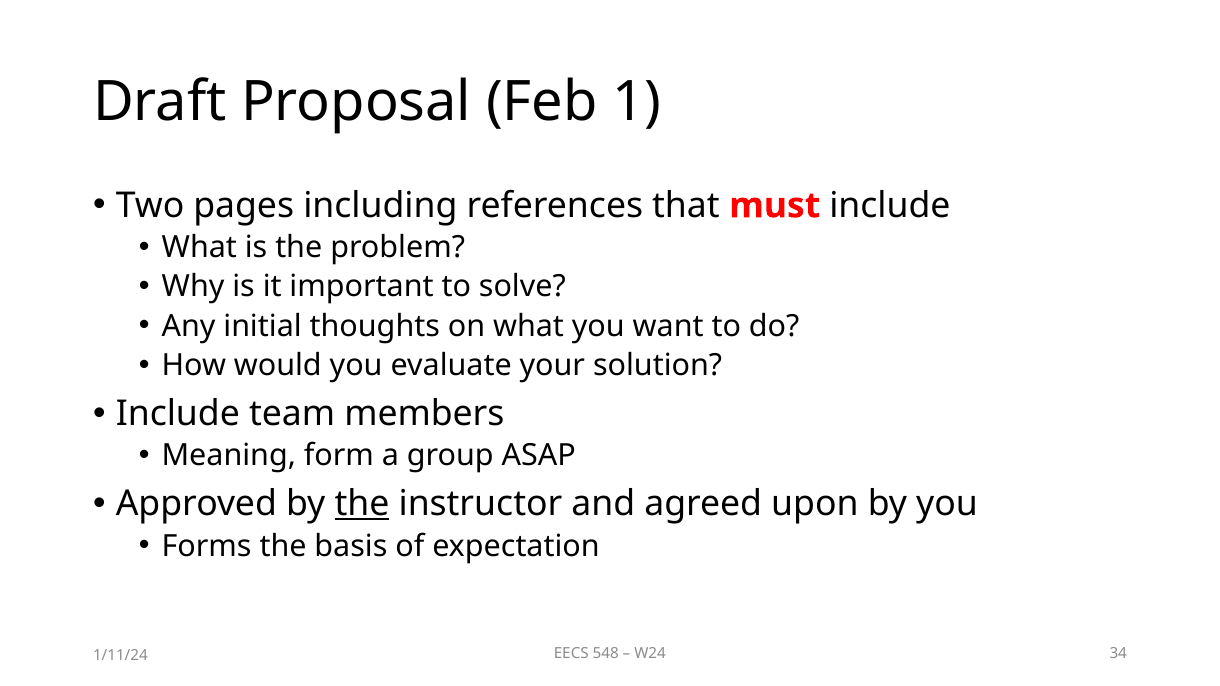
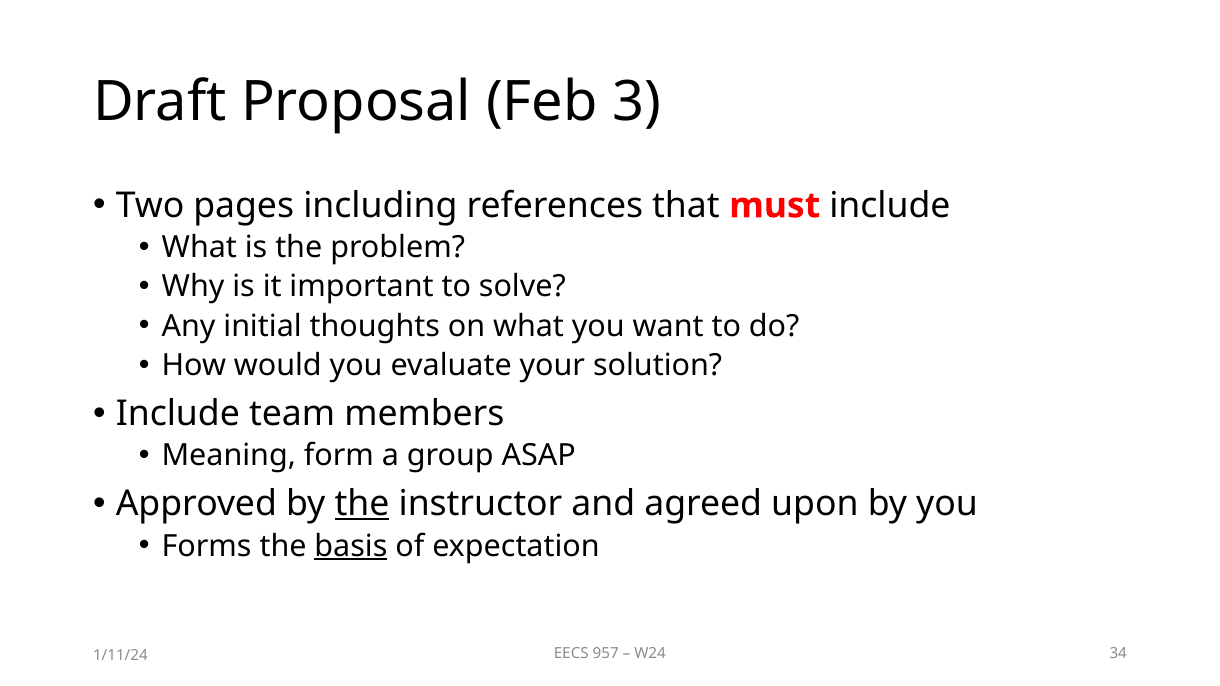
1: 1 -> 3 (637, 102)
basis underline: none -> present (351, 546)
548: 548 -> 957 (606, 654)
